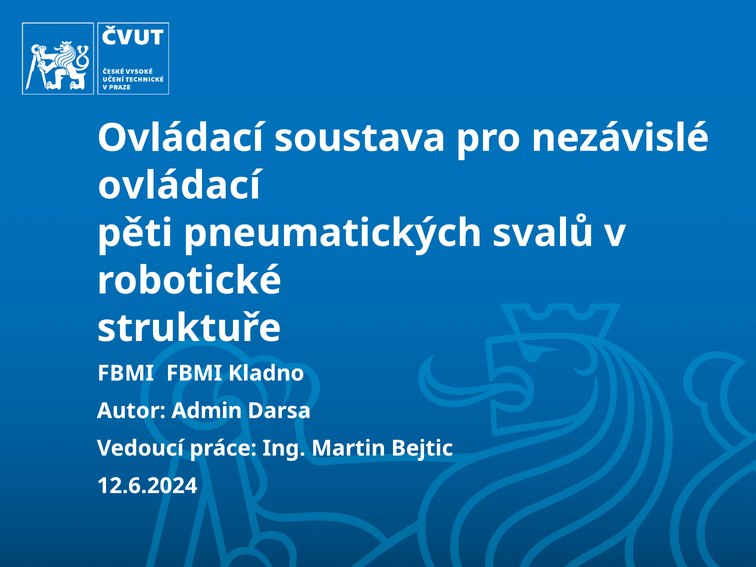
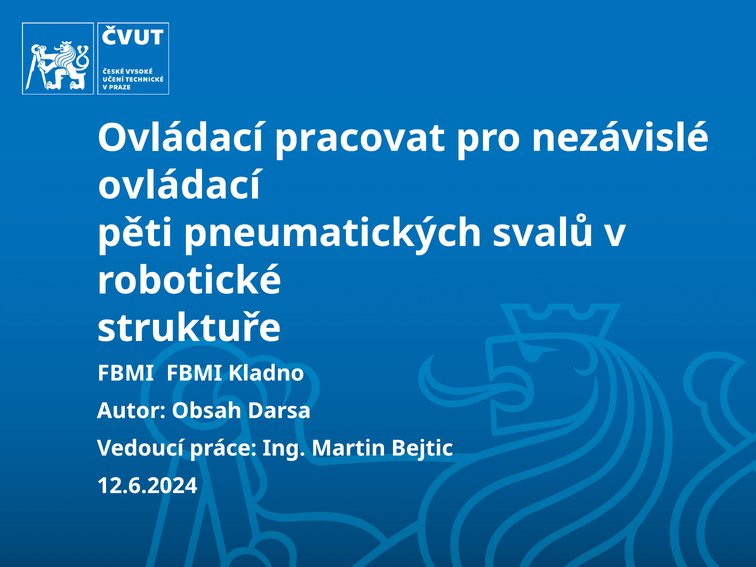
soustava: soustava -> pracovat (360, 138)
Admin: Admin -> Obsah (207, 411)
